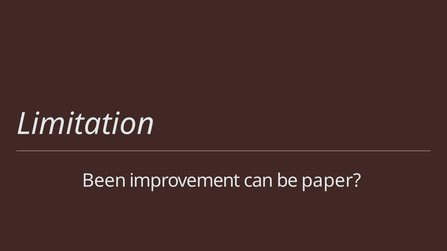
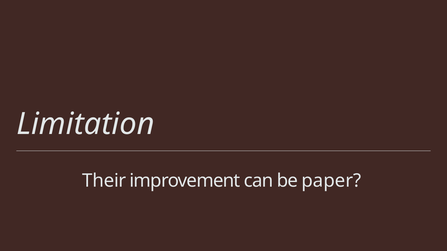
Been: Been -> Their (104, 181)
